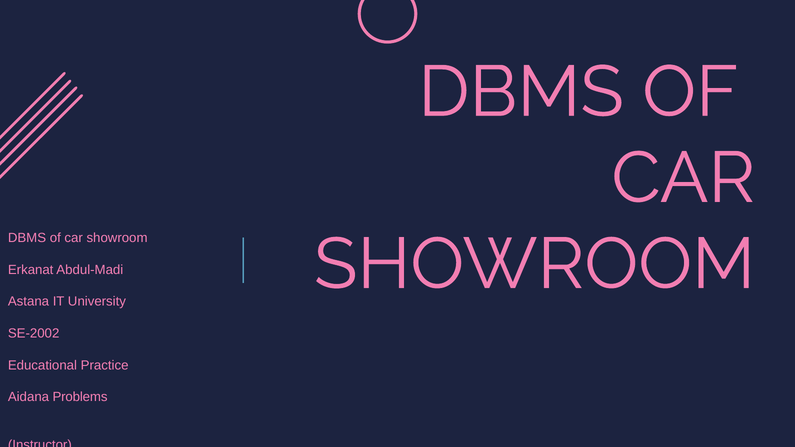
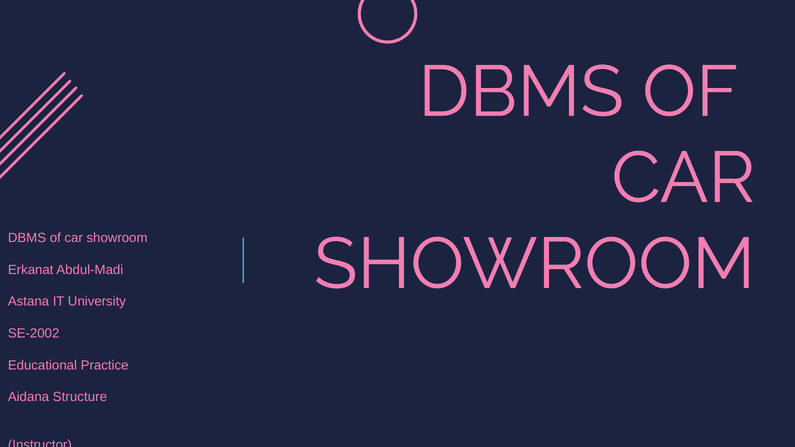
Problems: Problems -> Structure (80, 397)
